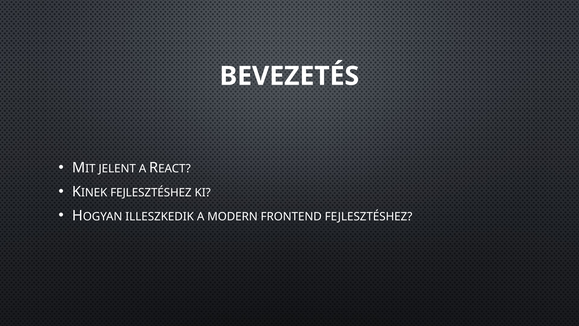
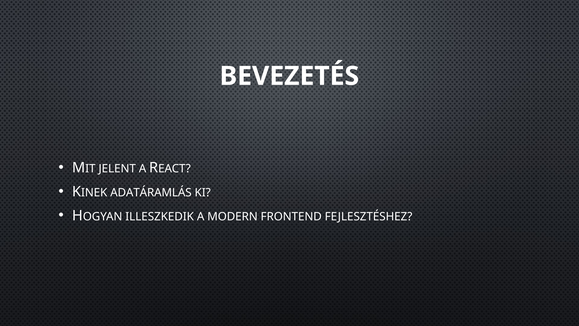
FEJLESZTÉSHEZ: FEJLESZTÉSHEZ -> ADATÁRAMLÁS (151, 193)
